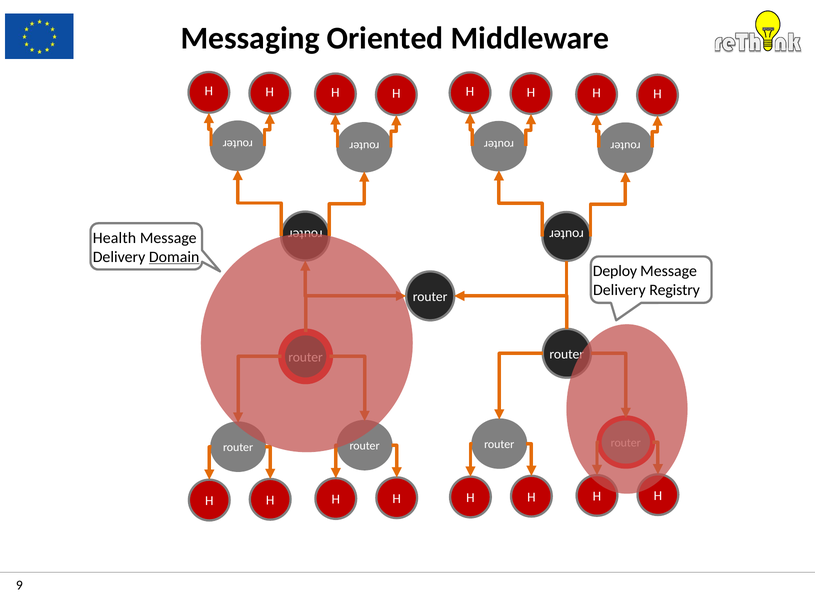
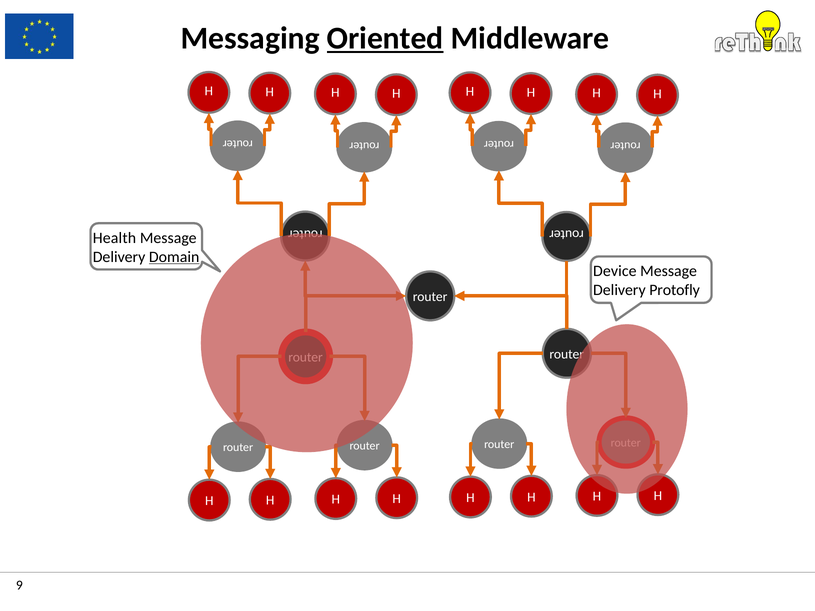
Oriented underline: none -> present (385, 39)
Deploy: Deploy -> Device (615, 271)
Registry: Registry -> Protofly (675, 290)
